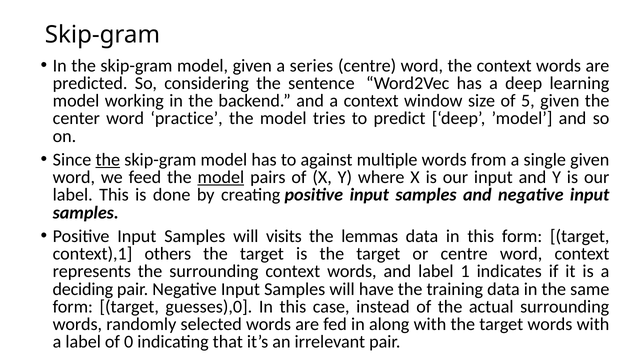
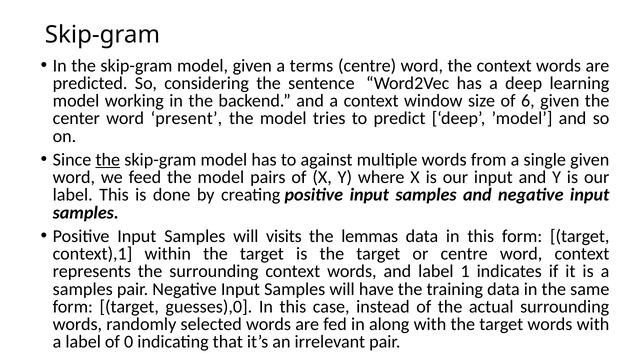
series: series -> terms (311, 66)
5: 5 -> 6 (528, 101)
practice: practice -> present (186, 118)
model underline: present -> none (221, 177)
others: others -> within (168, 254)
deciding: deciding -> samples (83, 289)
